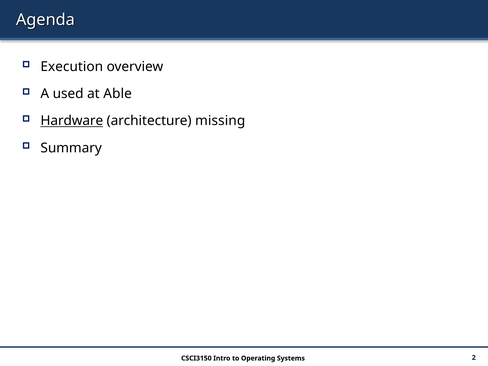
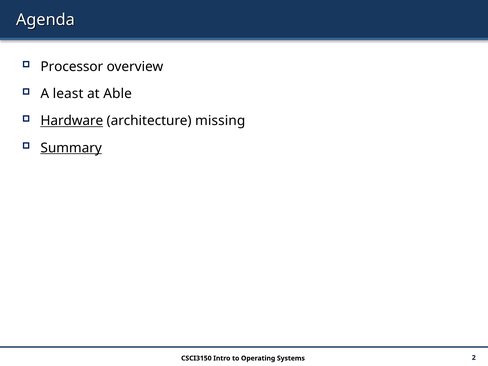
Execution: Execution -> Processor (72, 67)
used: used -> least (68, 94)
Summary underline: none -> present (71, 148)
